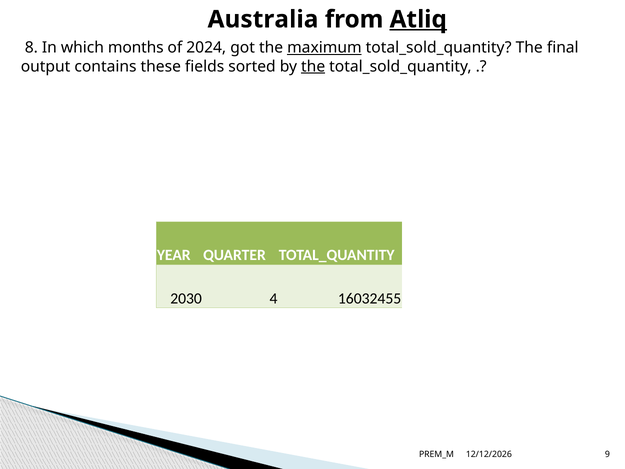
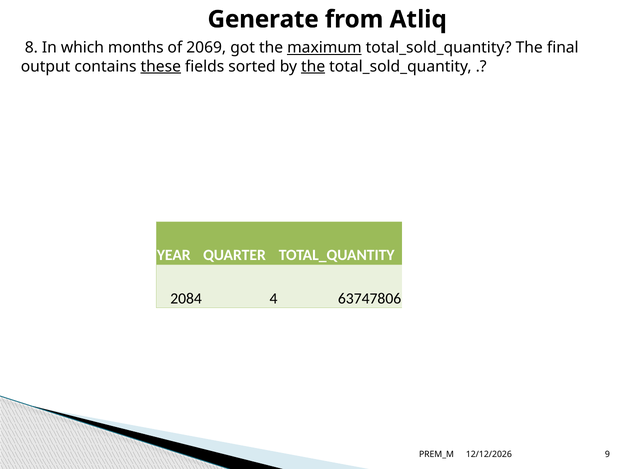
Australia: Australia -> Generate (263, 19)
Atliq underline: present -> none (418, 19)
2024: 2024 -> 2069 (206, 48)
these underline: none -> present (161, 66)
2030: 2030 -> 2084 (186, 298)
16032455: 16032455 -> 63747806 (370, 298)
